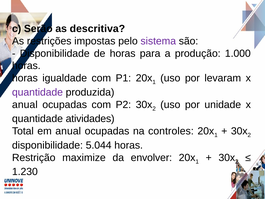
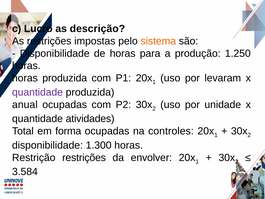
Serão: Serão -> Lucro (38, 29)
descritiva: descritiva -> descrição (97, 29)
sistema colour: purple -> orange (158, 41)
1.000: 1.000 -> 1.250 (238, 53)
horas igualdade: igualdade -> produzida (65, 78)
em anual: anual -> forma (68, 131)
5.044: 5.044 -> 1.300 (99, 145)
Restrição maximize: maximize -> restrições (84, 157)
1.230: 1.230 -> 3.584 (25, 171)
